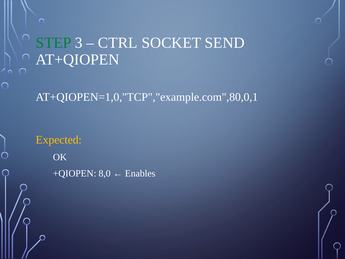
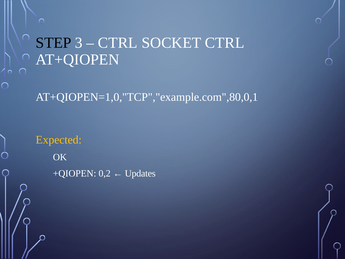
STEP colour: green -> black (54, 43)
SOCKET SEND: SEND -> CTRL (225, 43)
8,0: 8,0 -> 0,2 (105, 173)
Enables: Enables -> Updates (140, 173)
